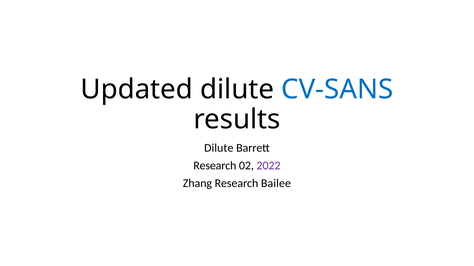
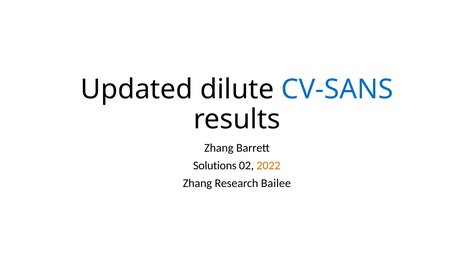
Dilute: Dilute -> Zhang (219, 148)
Research: Research -> Solutions (215, 166)
2022 colour: purple -> orange (269, 166)
